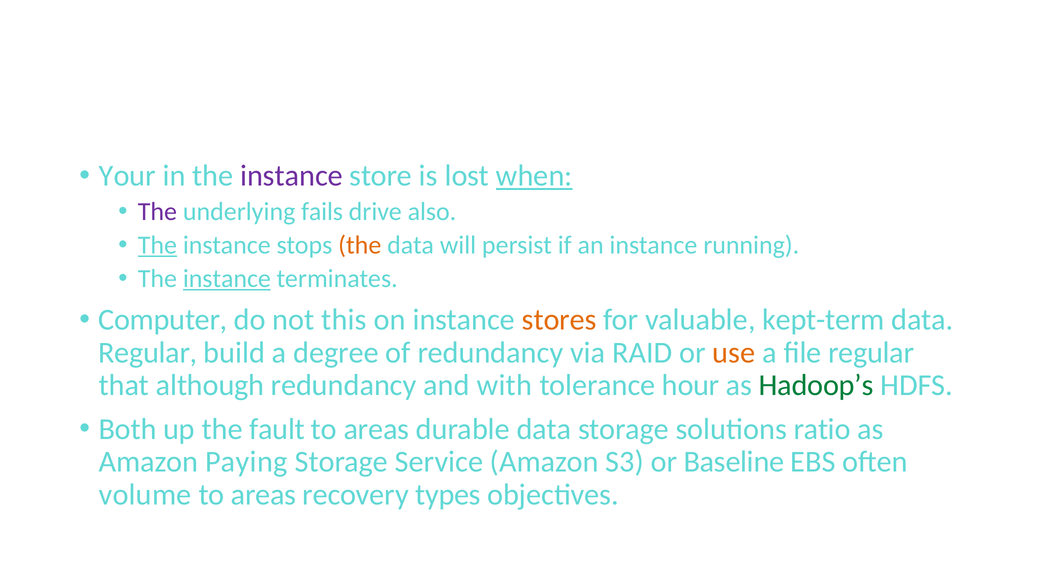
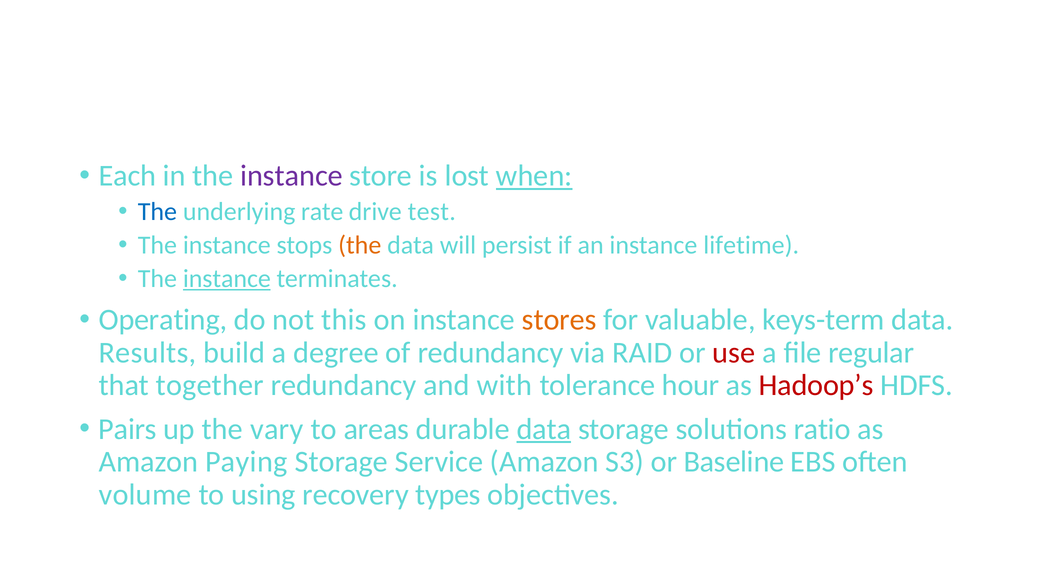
Your: Your -> Each (127, 176)
The colour: purple -> blue (157, 212)
fails: fails -> rate (322, 212)
also: also -> test (432, 212)
The underline: present -> none (157, 245)
running: running -> lifetime (751, 245)
Computer: Computer -> Operating (163, 320)
kept-term: kept-term -> keys-term (823, 320)
Regular: Regular -> Results (148, 353)
use colour: orange -> red (734, 353)
although: although -> together (210, 385)
Hadoop’s colour: green -> red (816, 385)
Both: Both -> Pairs (128, 429)
fault: fault -> vary (277, 429)
data underline: none -> present (544, 429)
areas: areas -> using (263, 495)
